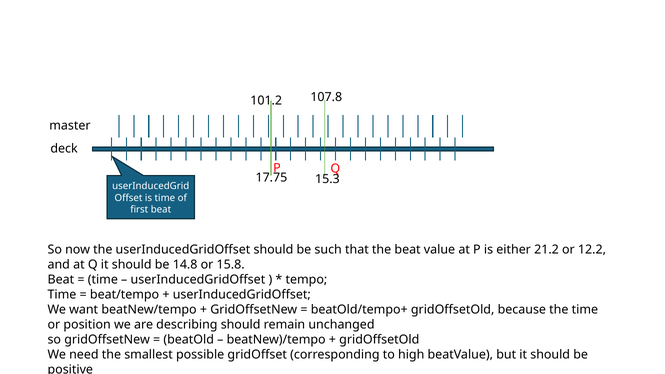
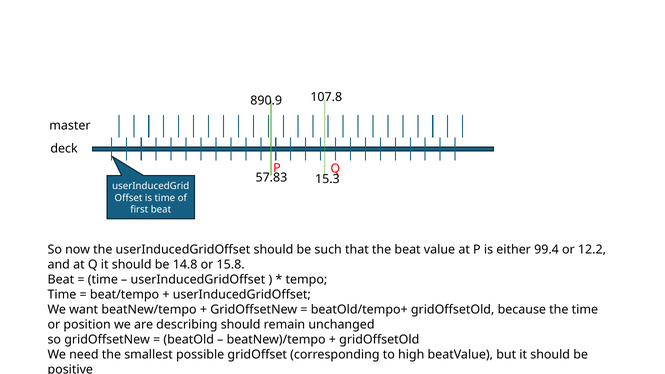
101.2: 101.2 -> 890.9 (266, 101)
17.75: 17.75 -> 57.83 (271, 178)
21.2: 21.2 -> 99.4 (546, 250)
